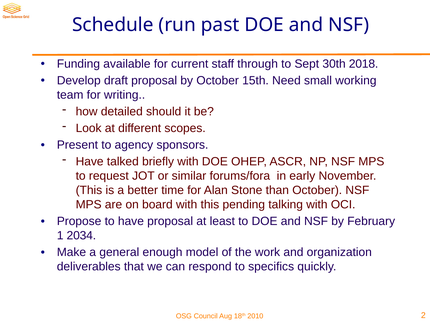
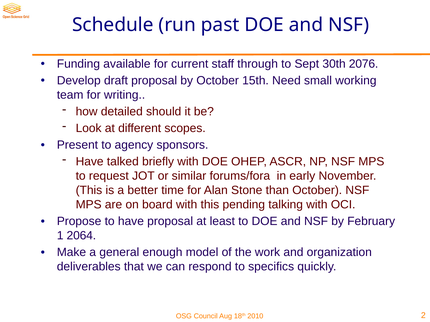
2018: 2018 -> 2076 (364, 64)
2034: 2034 -> 2064 (81, 236)
